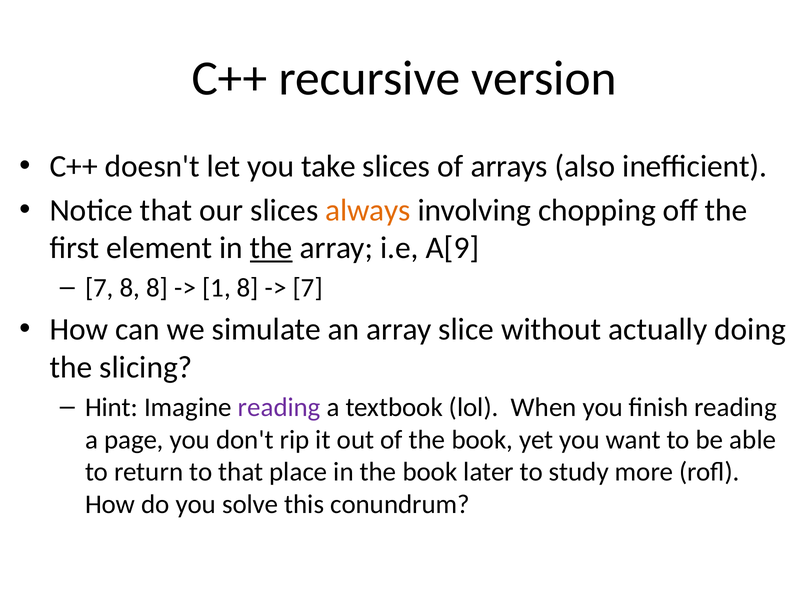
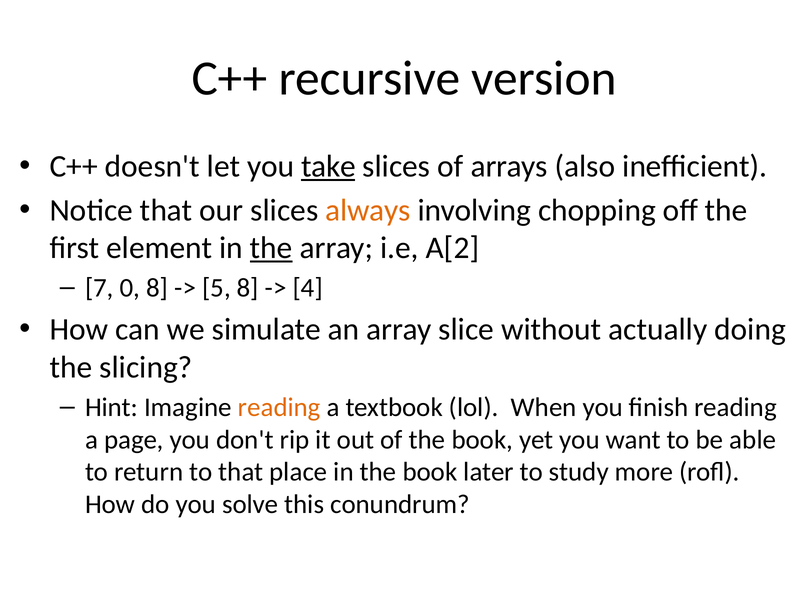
take underline: none -> present (328, 167)
A[9: A[9 -> A[2 (452, 248)
7 8: 8 -> 0 (130, 288)
1: 1 -> 5 (216, 288)
7: 7 -> 4 (308, 288)
reading colour: purple -> orange (279, 408)
